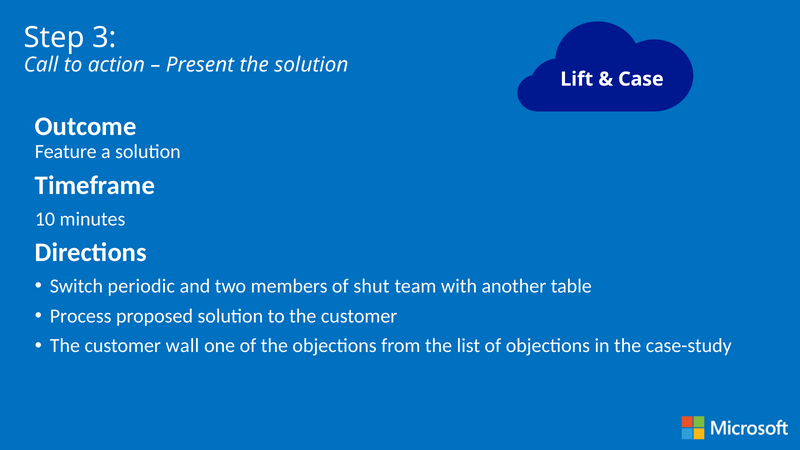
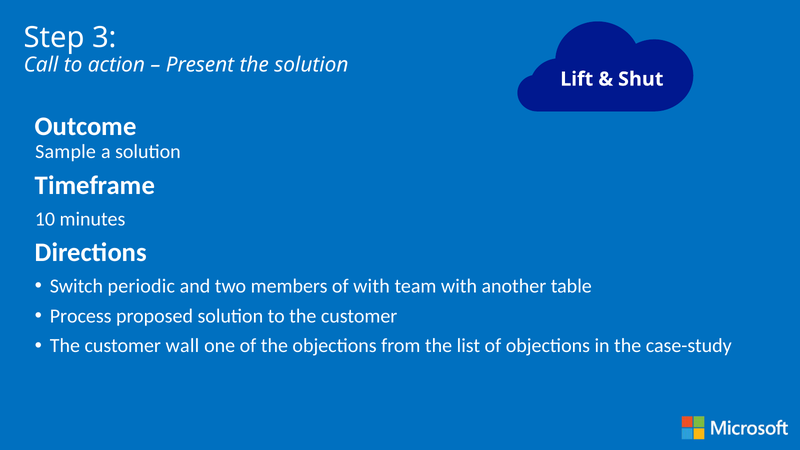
Case: Case -> Shut (641, 79)
Feature: Feature -> Sample (66, 152)
of shut: shut -> with (371, 286)
